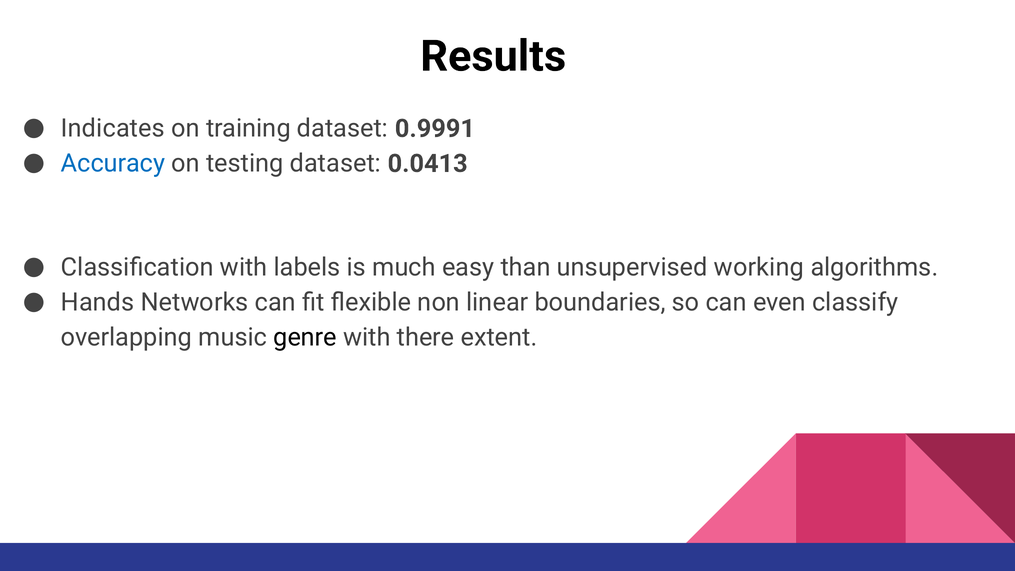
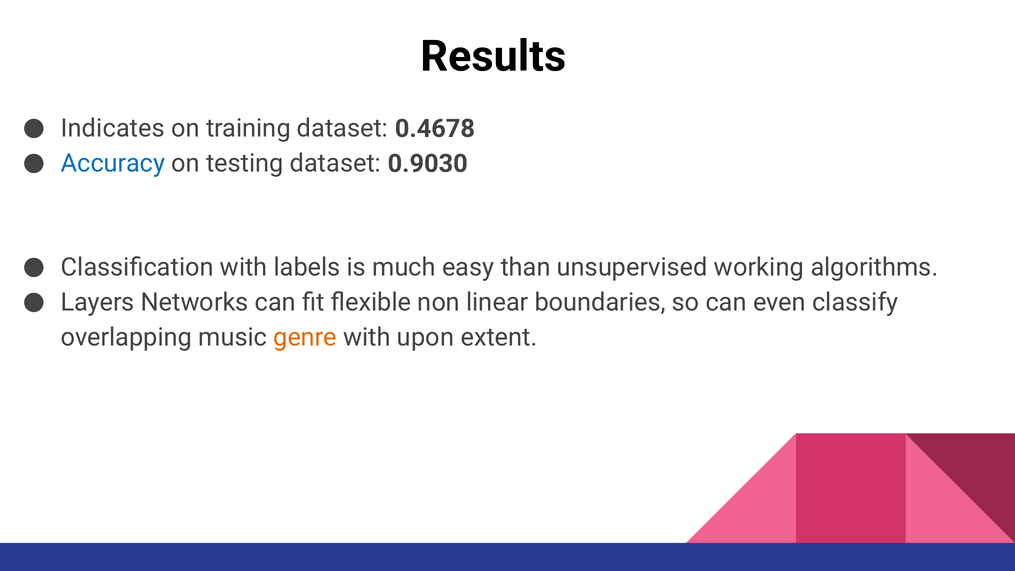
0.9991: 0.9991 -> 0.4678 (435, 129)
0.0413: 0.0413 -> 0.9030 (428, 164)
Hands: Hands -> Layers (98, 302)
genre colour: black -> orange (305, 337)
there: there -> upon (426, 337)
